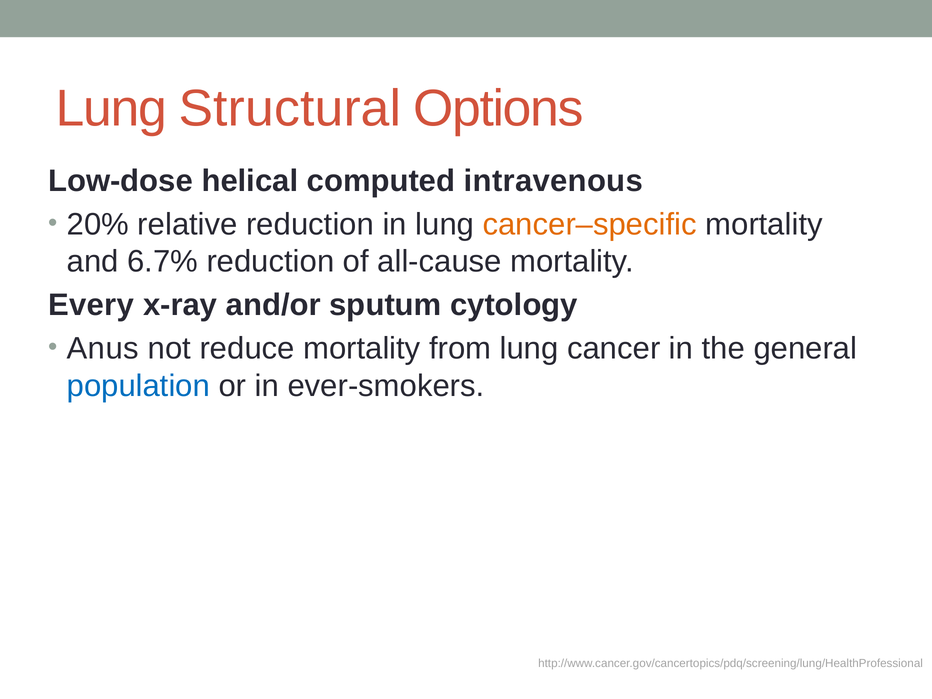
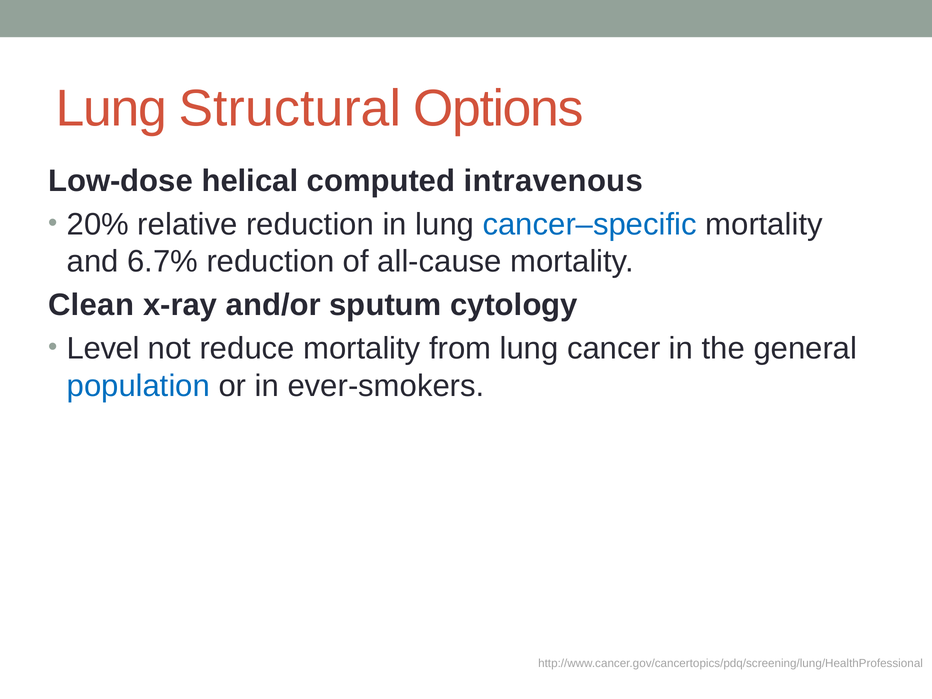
cancer–specific colour: orange -> blue (590, 224)
Every: Every -> Clean (91, 305)
Anus: Anus -> Level (103, 349)
